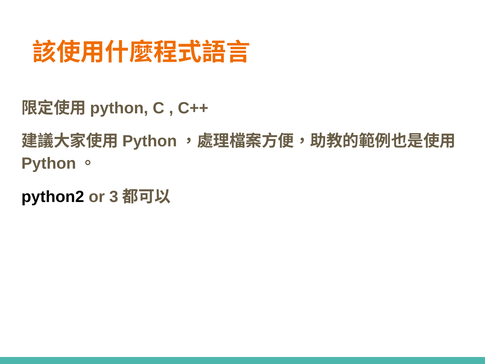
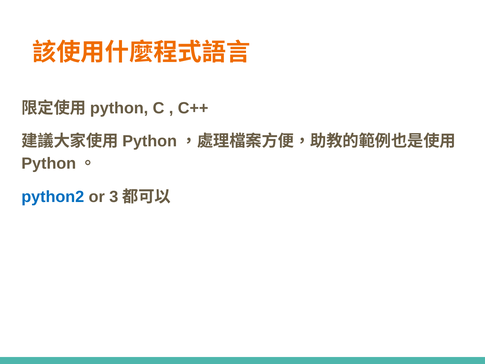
python2 colour: black -> blue (53, 197)
